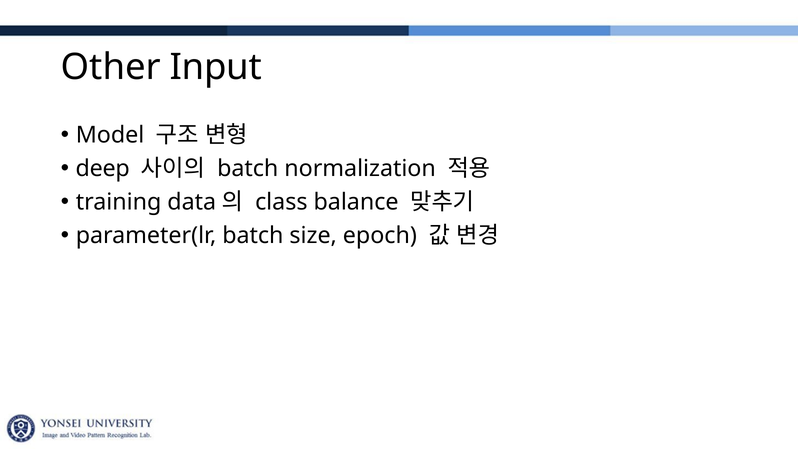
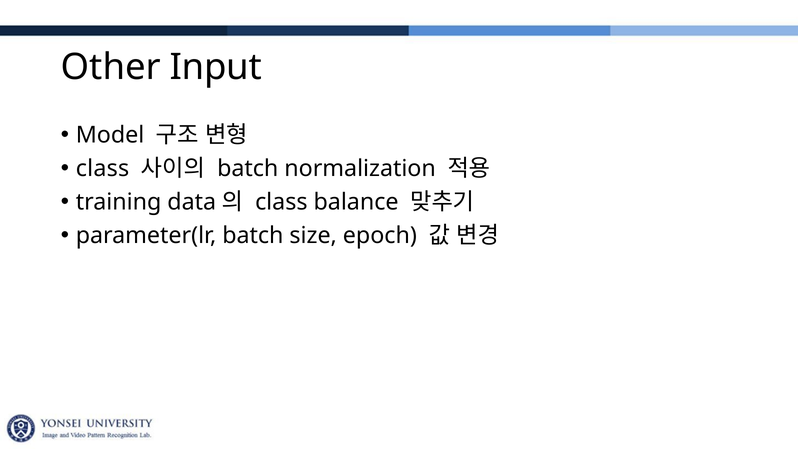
deep: deep -> class (102, 168)
